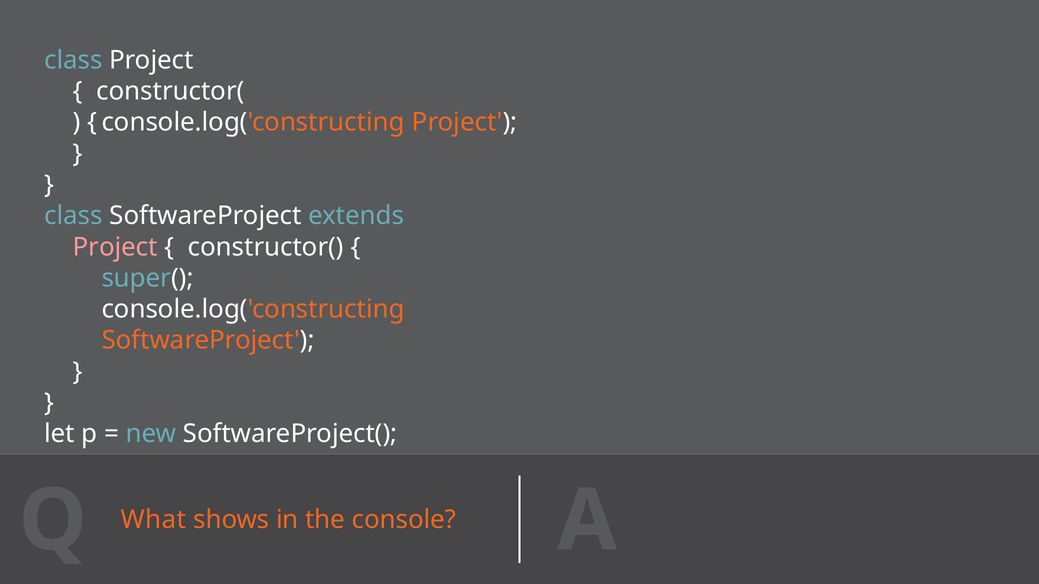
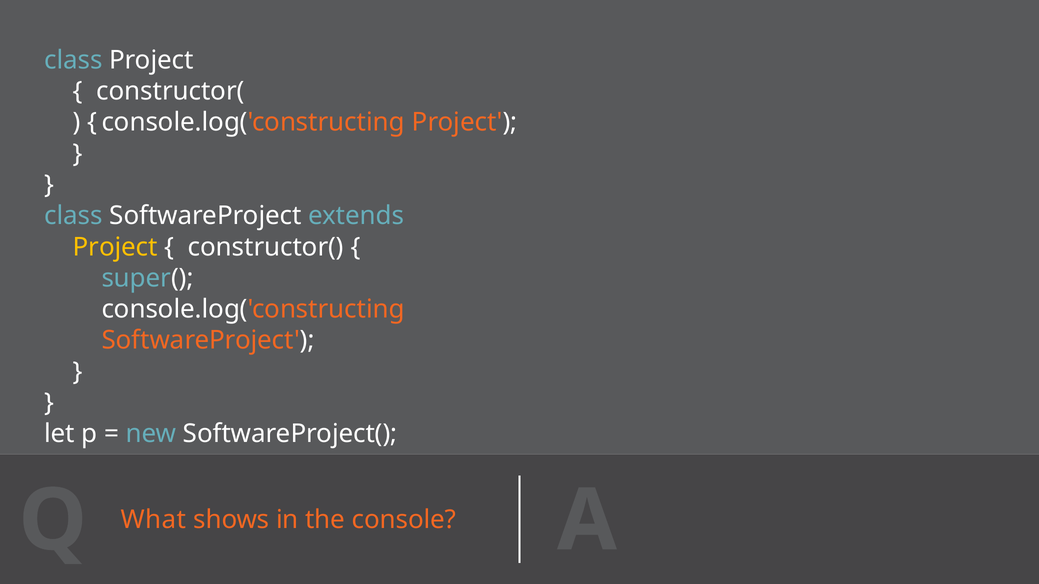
Project colour: pink -> yellow (115, 247)
